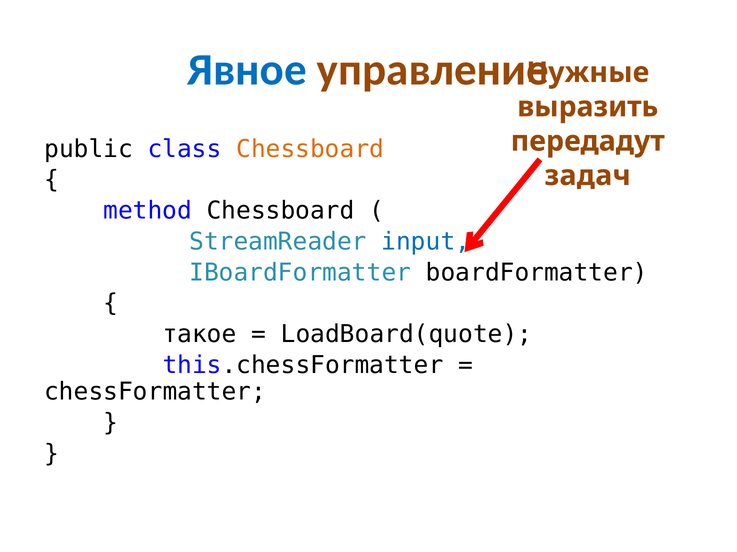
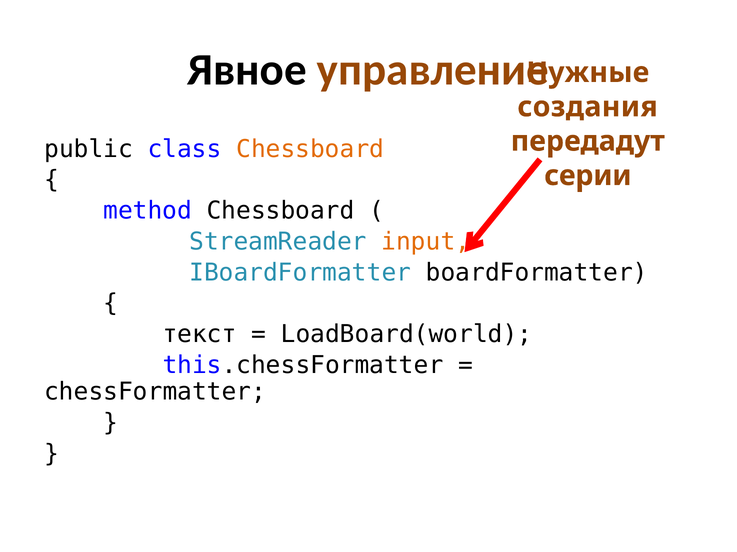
Явное colour: blue -> black (247, 70)
выразить: выразить -> создания (588, 107)
задач: задач -> серии (588, 176)
input colour: blue -> orange (426, 242)
такое: такое -> текст (199, 335)
LoadBoard(quote: LoadBoard(quote -> LoadBoard(world (406, 335)
